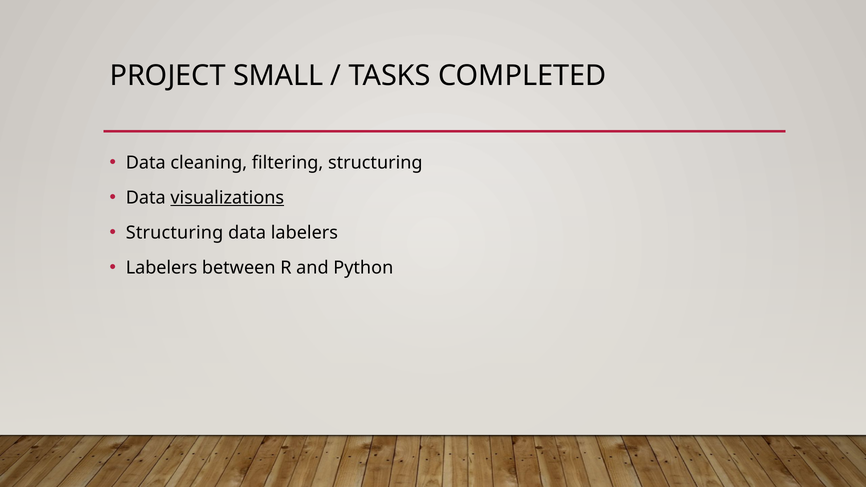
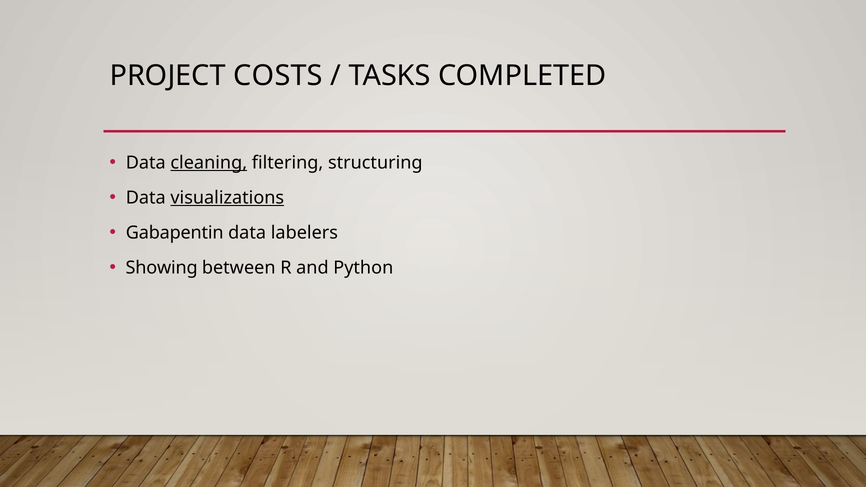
SMALL: SMALL -> COSTS (278, 76)
cleaning underline: none -> present (209, 163)
Structuring: Structuring -> Gabapentin (175, 233)
Labelers: Labelers -> Showing (162, 268)
